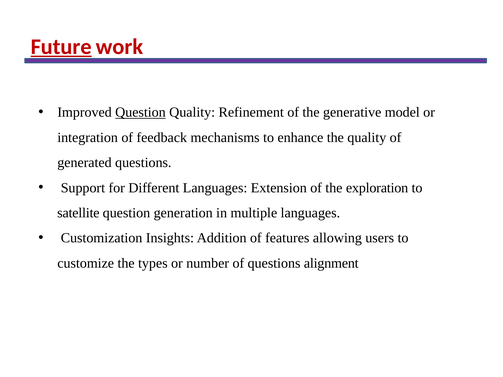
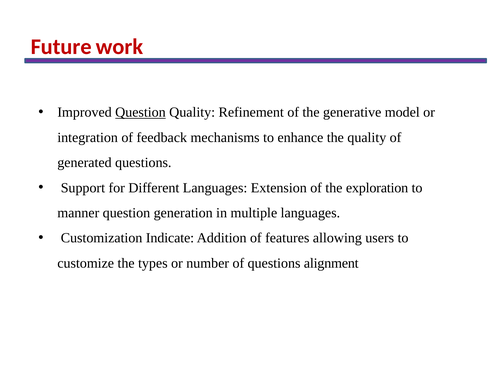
Future underline: present -> none (61, 47)
satellite: satellite -> manner (78, 213)
Insights: Insights -> Indicate (170, 238)
